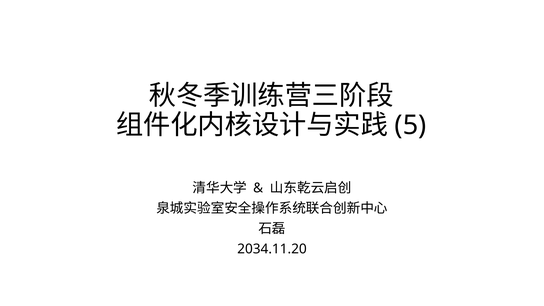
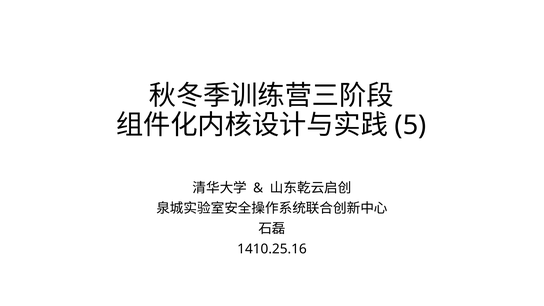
2034.11.20: 2034.11.20 -> 1410.25.16 (272, 249)
